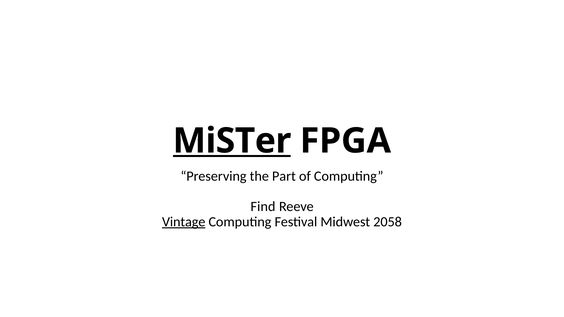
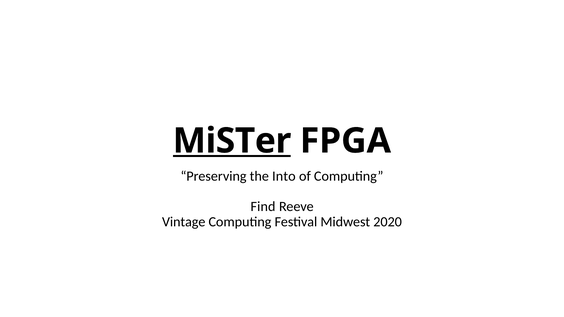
Part: Part -> Into (284, 176)
Vintage underline: present -> none (184, 222)
2058: 2058 -> 2020 (388, 222)
